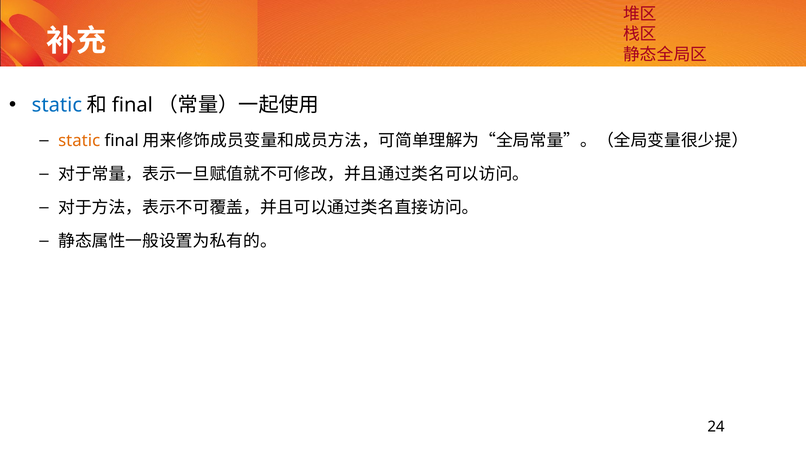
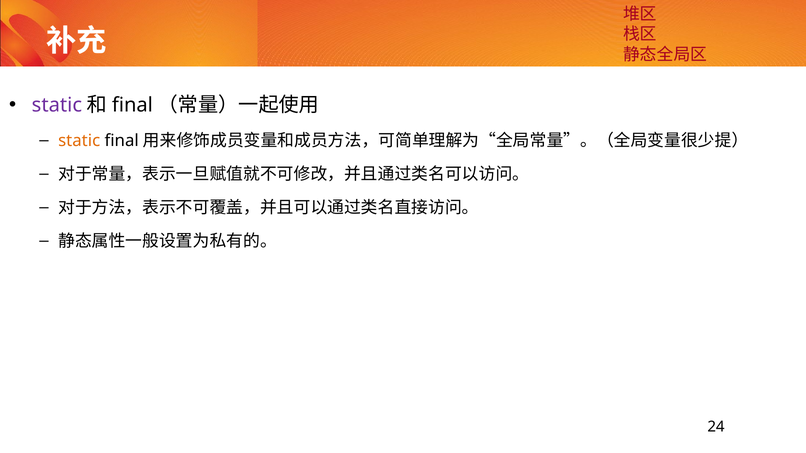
static colour: blue -> purple (57, 105)
